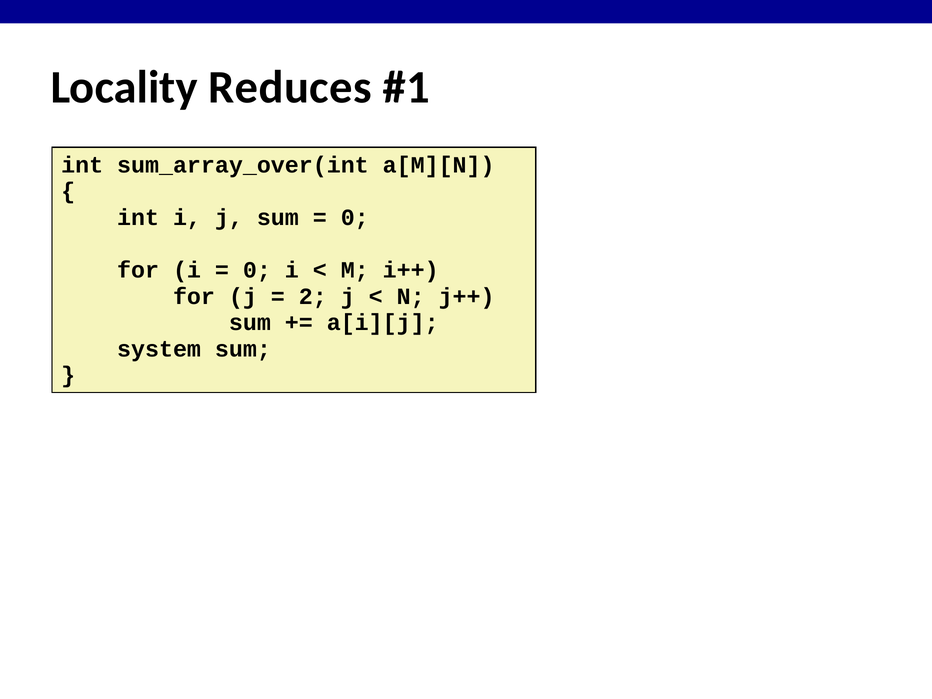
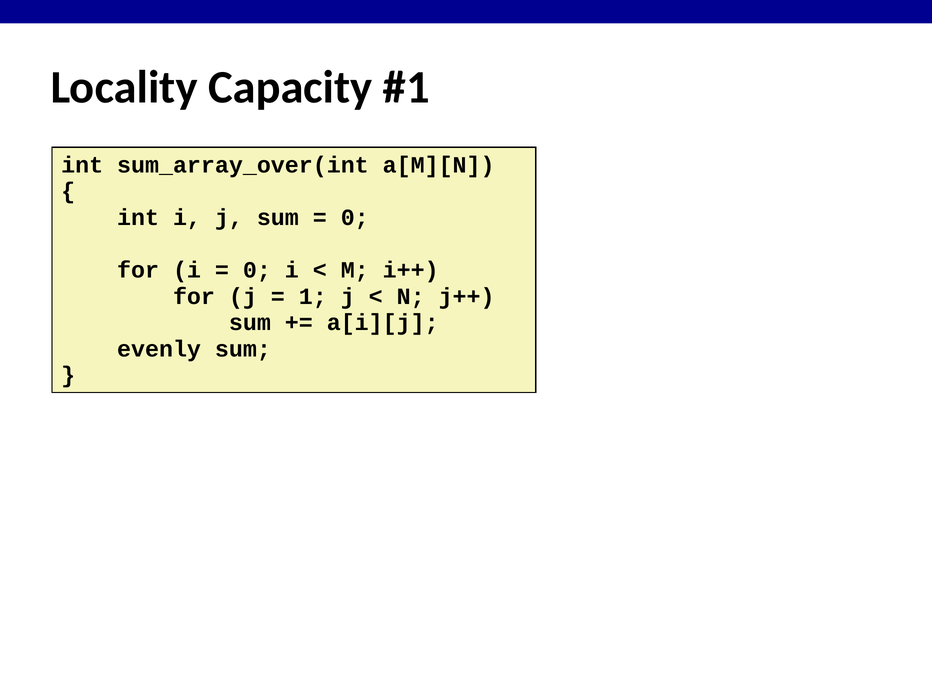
Reduces: Reduces -> Capacity (290, 88)
2: 2 -> 1 (313, 296)
system: system -> evenly (159, 349)
